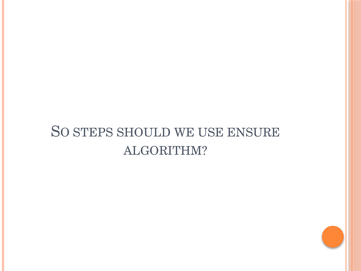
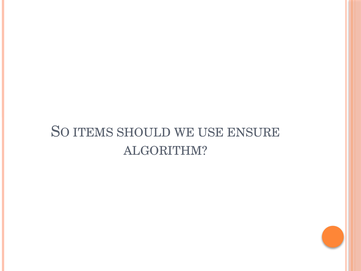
STEPS: STEPS -> ITEMS (93, 133)
